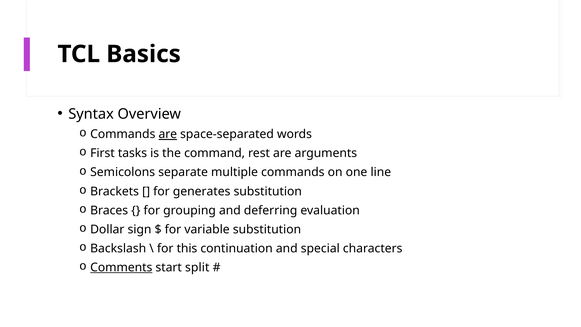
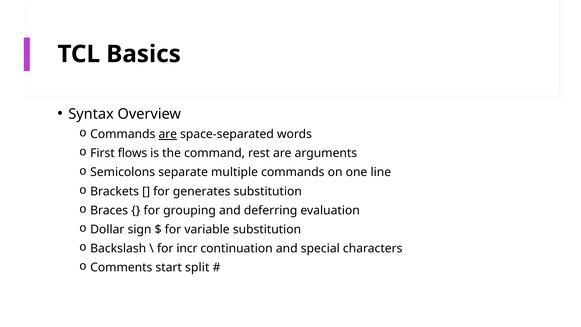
tasks: tasks -> flows (133, 153)
this: this -> incr (187, 248)
Comments underline: present -> none (121, 267)
